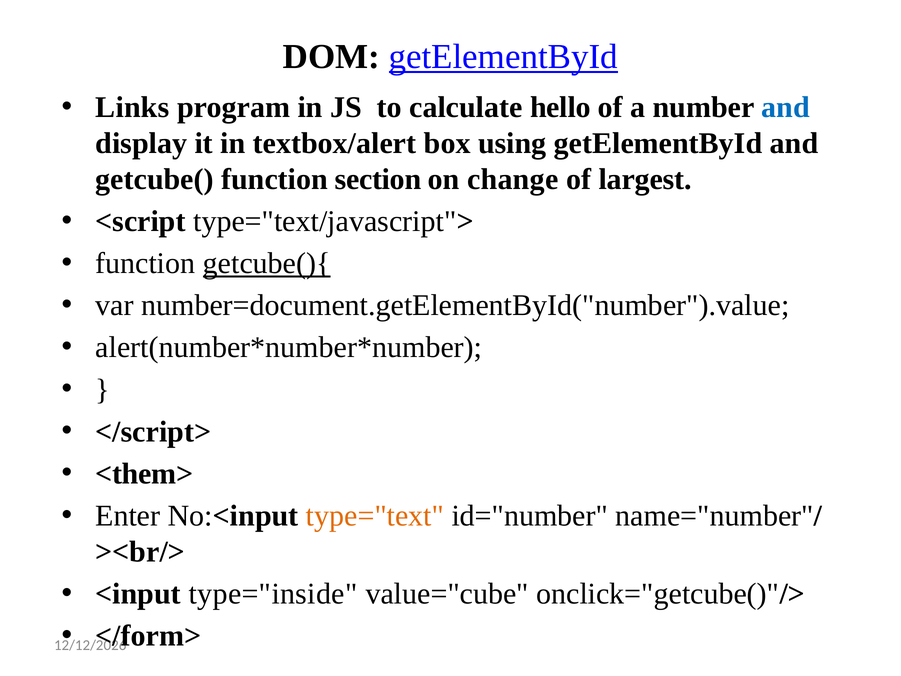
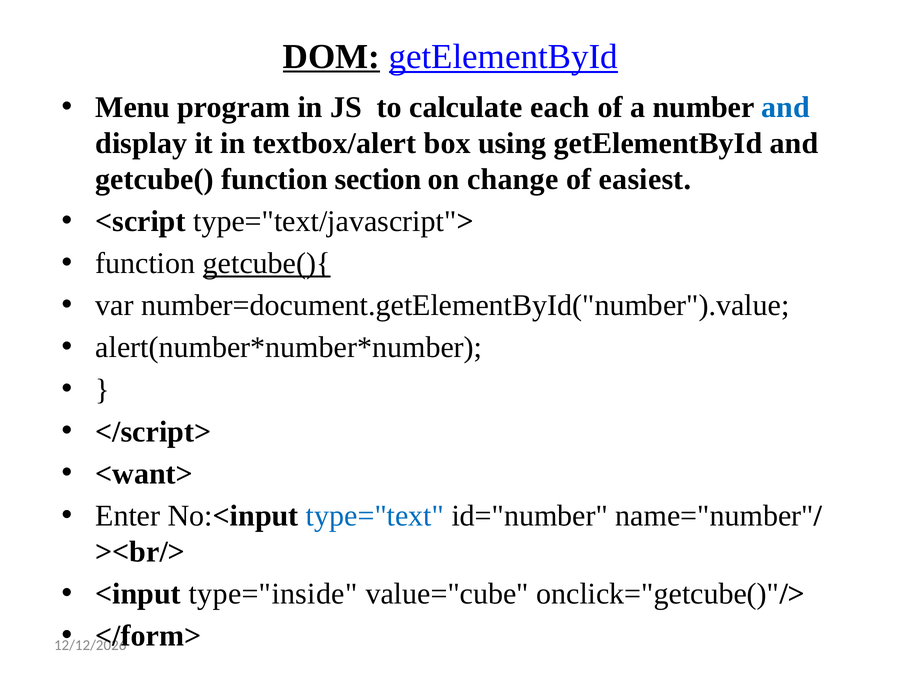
DOM underline: none -> present (331, 56)
Links: Links -> Menu (133, 107)
hello: hello -> each (560, 107)
largest: largest -> easiest (645, 179)
<them>: <them> -> <want> (144, 474)
type="text colour: orange -> blue (375, 516)
